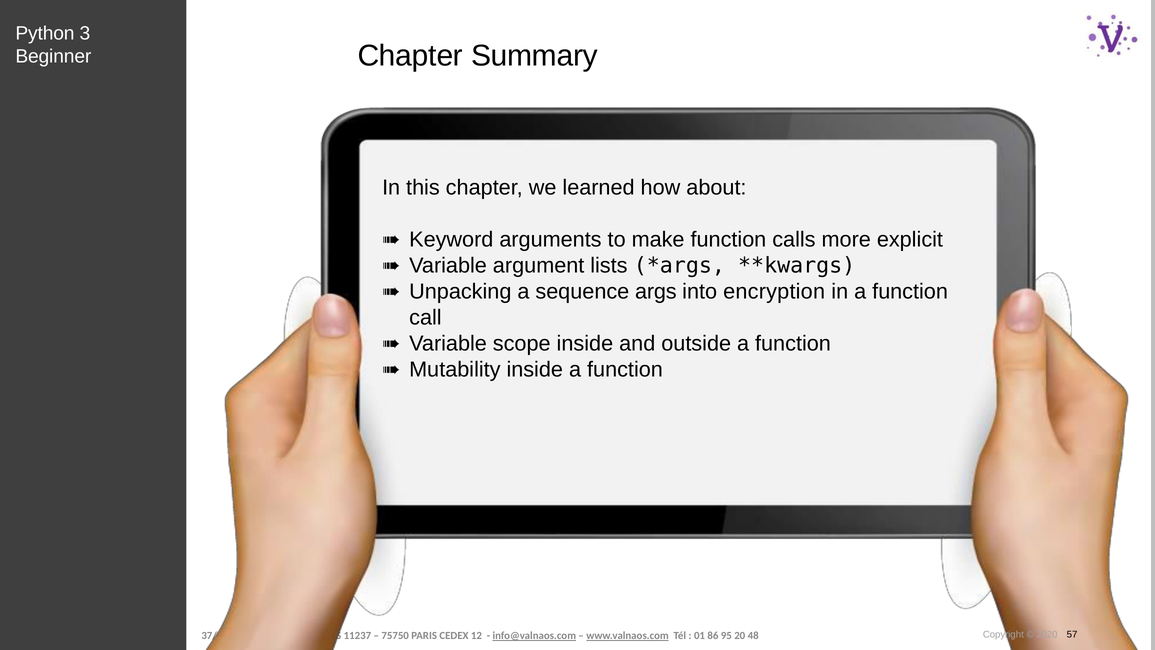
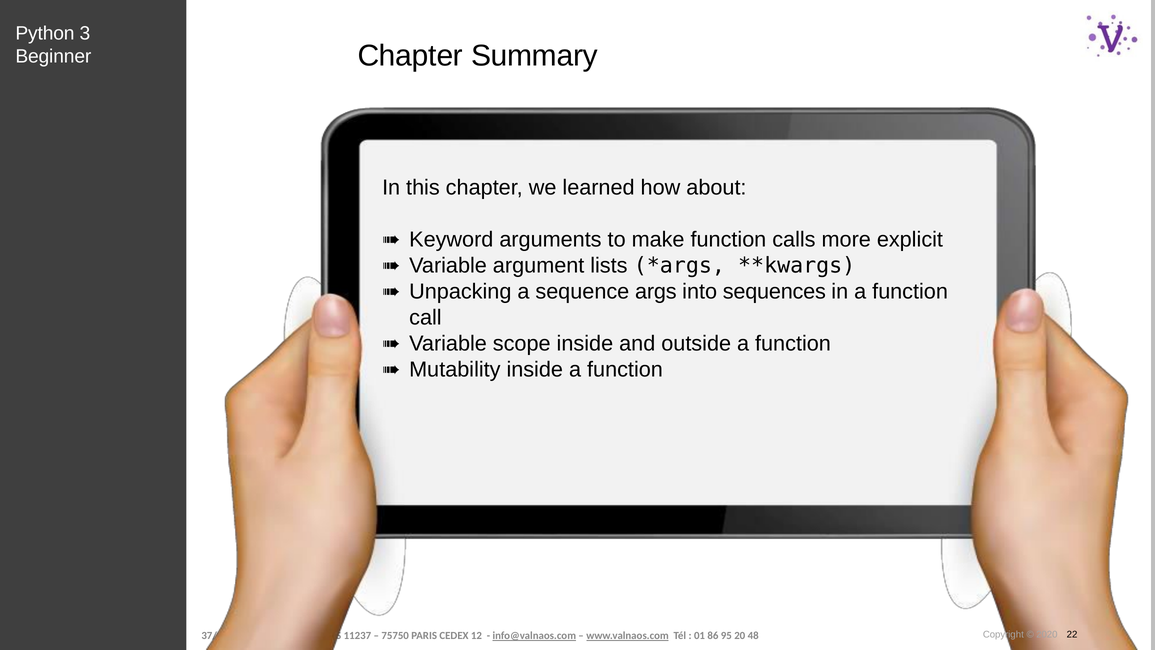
encryption: encryption -> sequences (774, 292)
57: 57 -> 22 (1072, 634)
